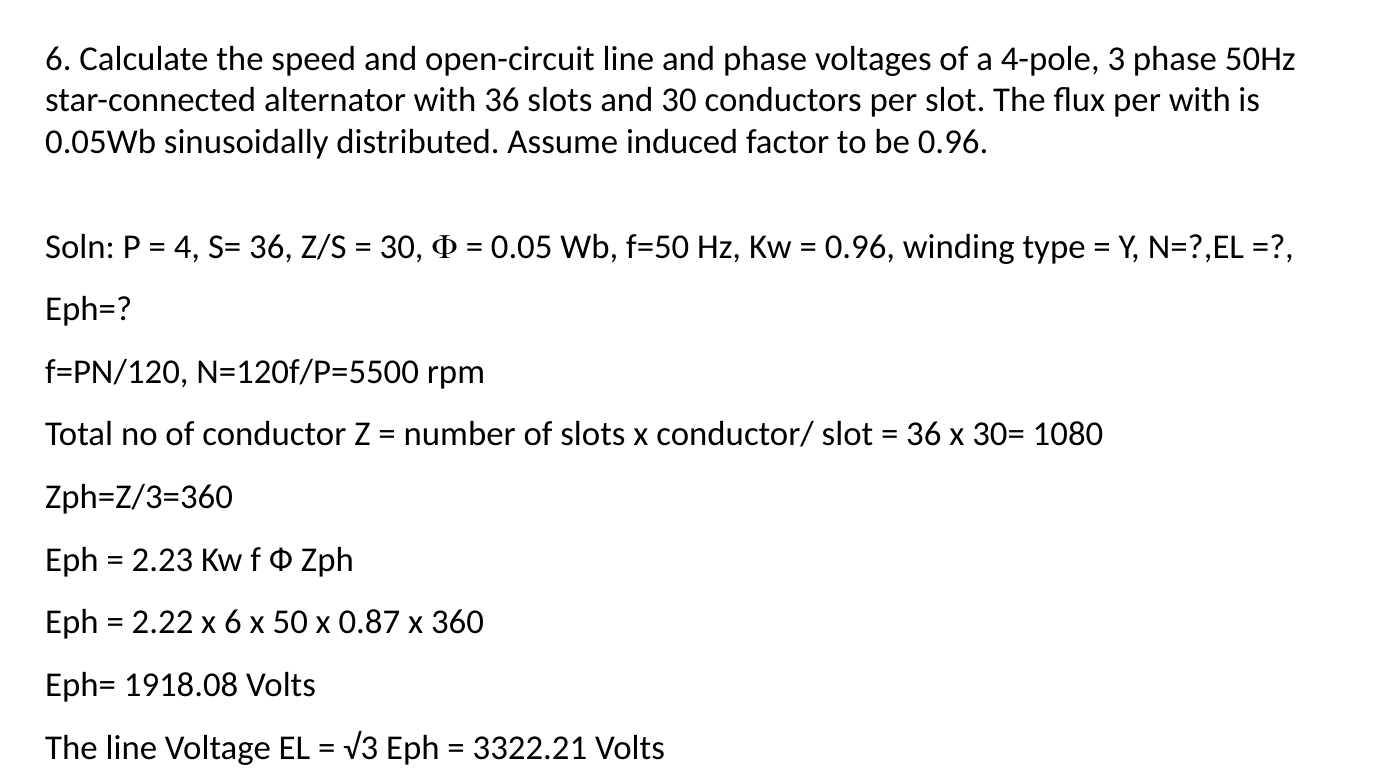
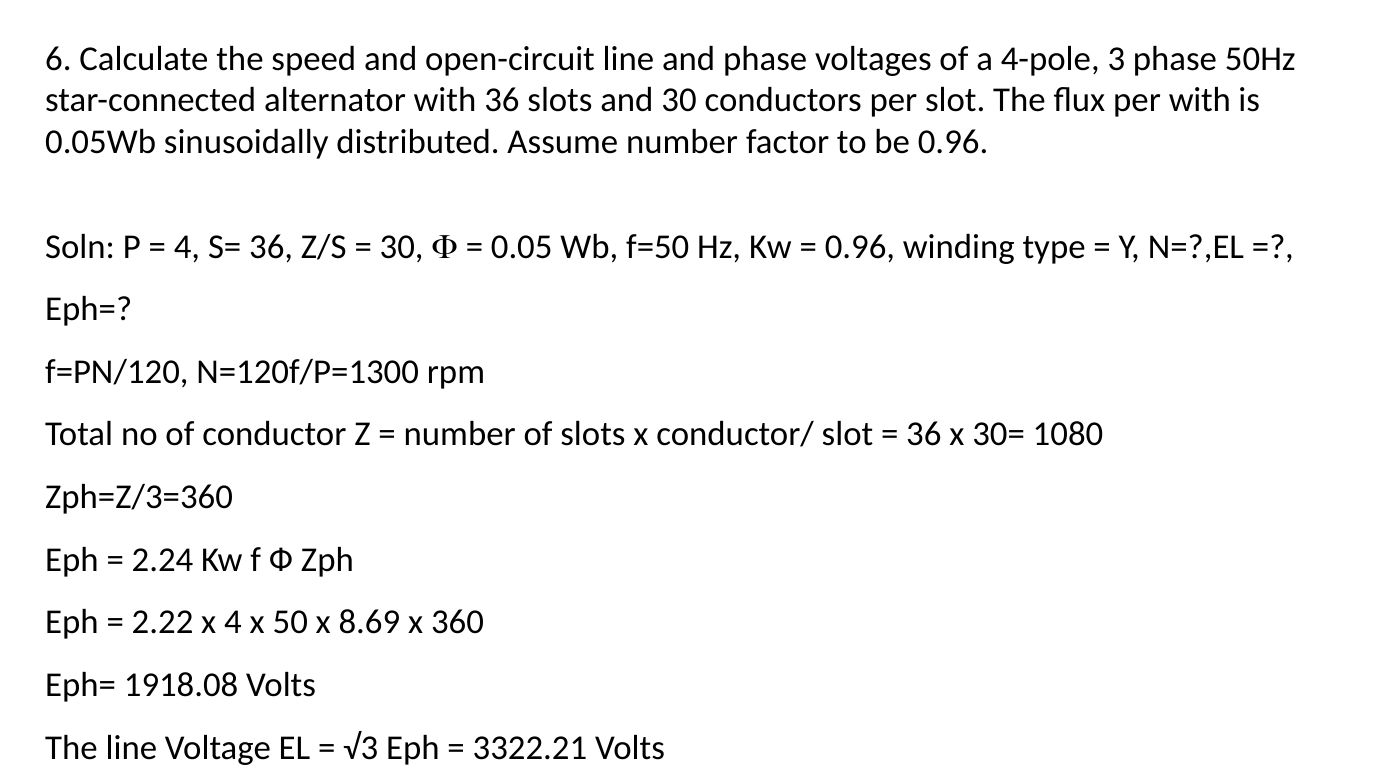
Assume induced: induced -> number (682, 142)
N=120f/P=5500: N=120f/P=5500 -> N=120f/P=1300 (308, 372)
2.23: 2.23 -> 2.24 (163, 560)
x 6: 6 -> 4 (233, 622)
0.87: 0.87 -> 8.69 (369, 622)
